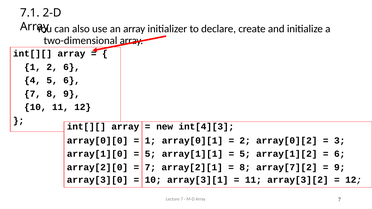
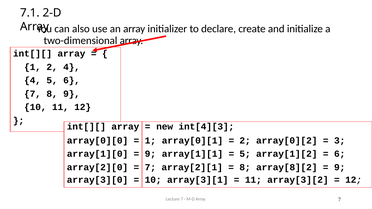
2 6: 6 -> 4 (72, 67)
5: 5 -> 9 (150, 154)
array[7][2: array[7][2 -> array[8][2 (287, 168)
